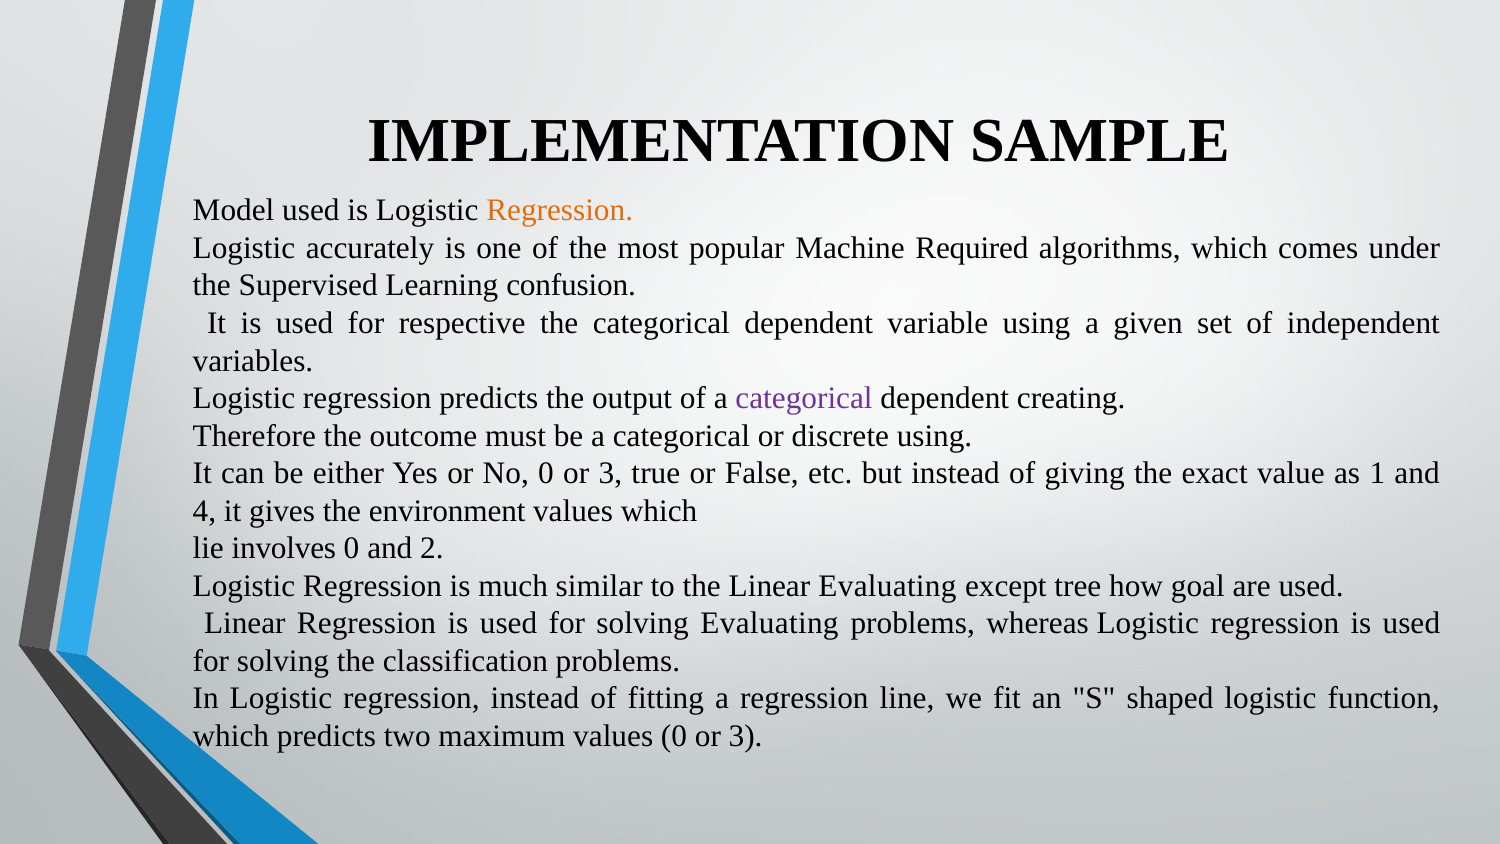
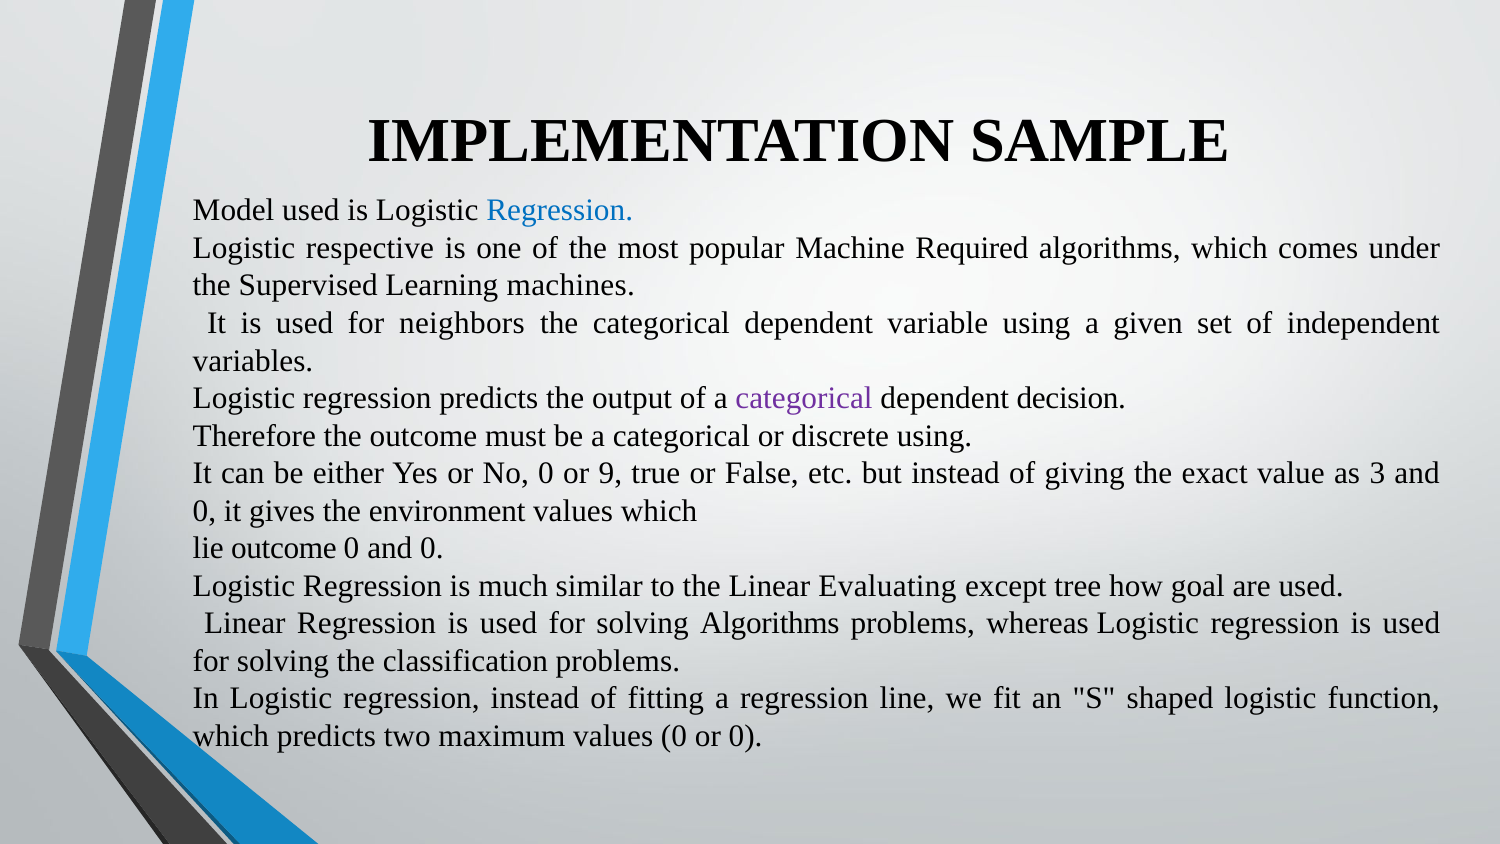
Regression colour: orange -> blue (560, 211)
accurately: accurately -> respective (370, 248)
confusion: confusion -> machines (571, 286)
respective: respective -> neighbors (462, 323)
creating: creating -> decision (1071, 398)
No 0 or 3: 3 -> 9 (610, 473)
1: 1 -> 3 (1377, 473)
4: 4 -> 0 (204, 511)
lie involves: involves -> outcome (284, 548)
0 and 2: 2 -> 0 (432, 548)
solving Evaluating: Evaluating -> Algorithms (770, 623)
values 0 or 3: 3 -> 0 (746, 736)
